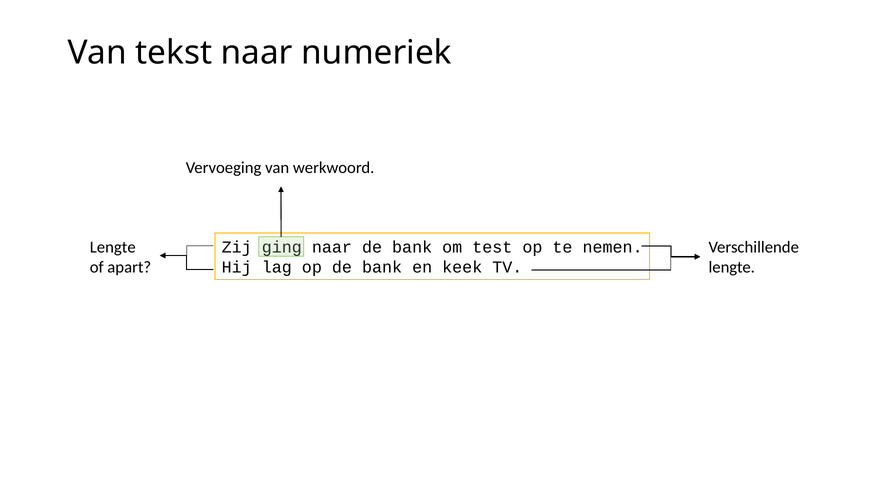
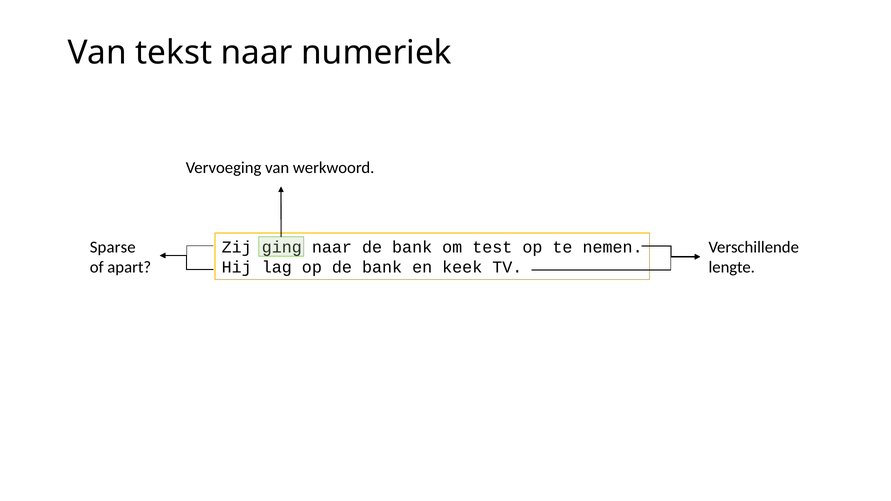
Lengte: Lengte -> Sparse (113, 247)
